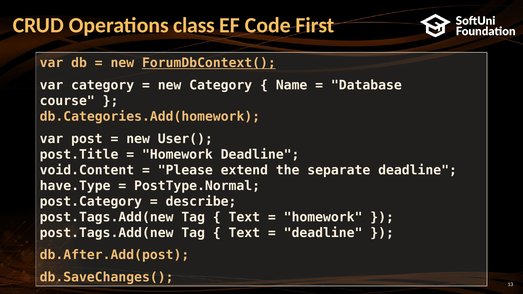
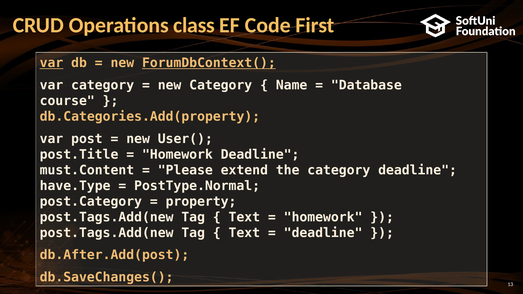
var underline: none -> present (51, 63)
db.Categories.Add(homework: db.Categories.Add(homework -> db.Categories.Add(property (150, 117)
void.Content: void.Content -> must.Content (87, 170)
the separate: separate -> category (339, 170)
describe: describe -> property (201, 202)
